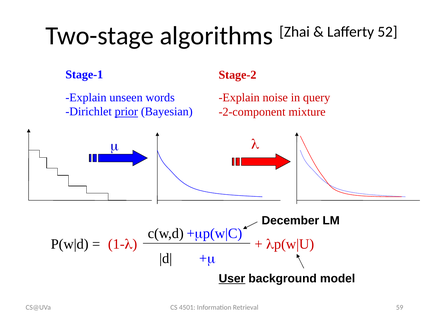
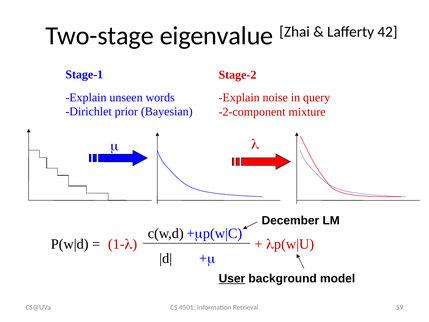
algorithms: algorithms -> eigenvalue (217, 36)
52: 52 -> 42 (387, 32)
prior underline: present -> none (126, 112)
